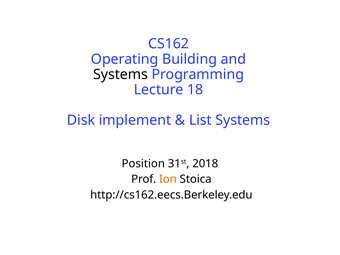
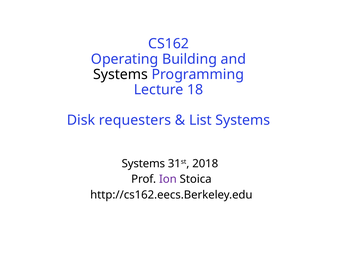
implement: implement -> requesters (135, 120)
Position: Position -> Systems (143, 164)
Ion colour: orange -> purple (168, 179)
